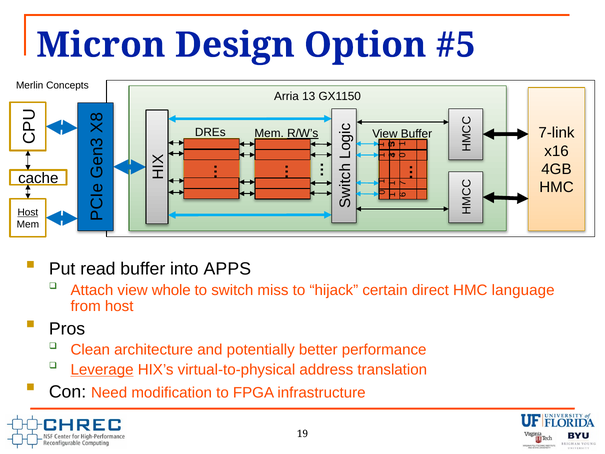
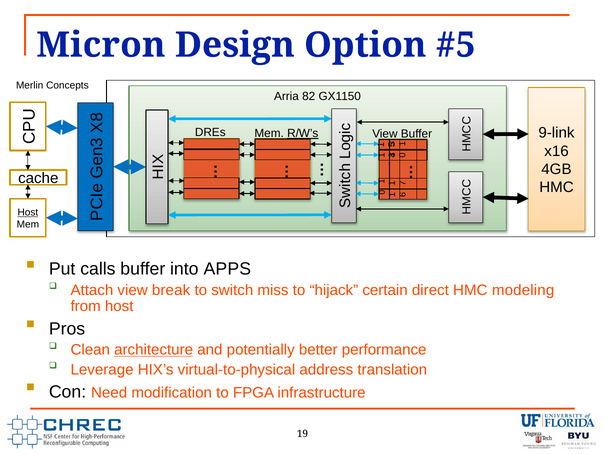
13: 13 -> 82 (309, 97)
7-link: 7-link -> 9-link (556, 133)
read: read -> calls (98, 269)
whole: whole -> break (171, 290)
language: language -> modeling (523, 290)
architecture underline: none -> present (154, 350)
Leverage underline: present -> none (102, 370)
